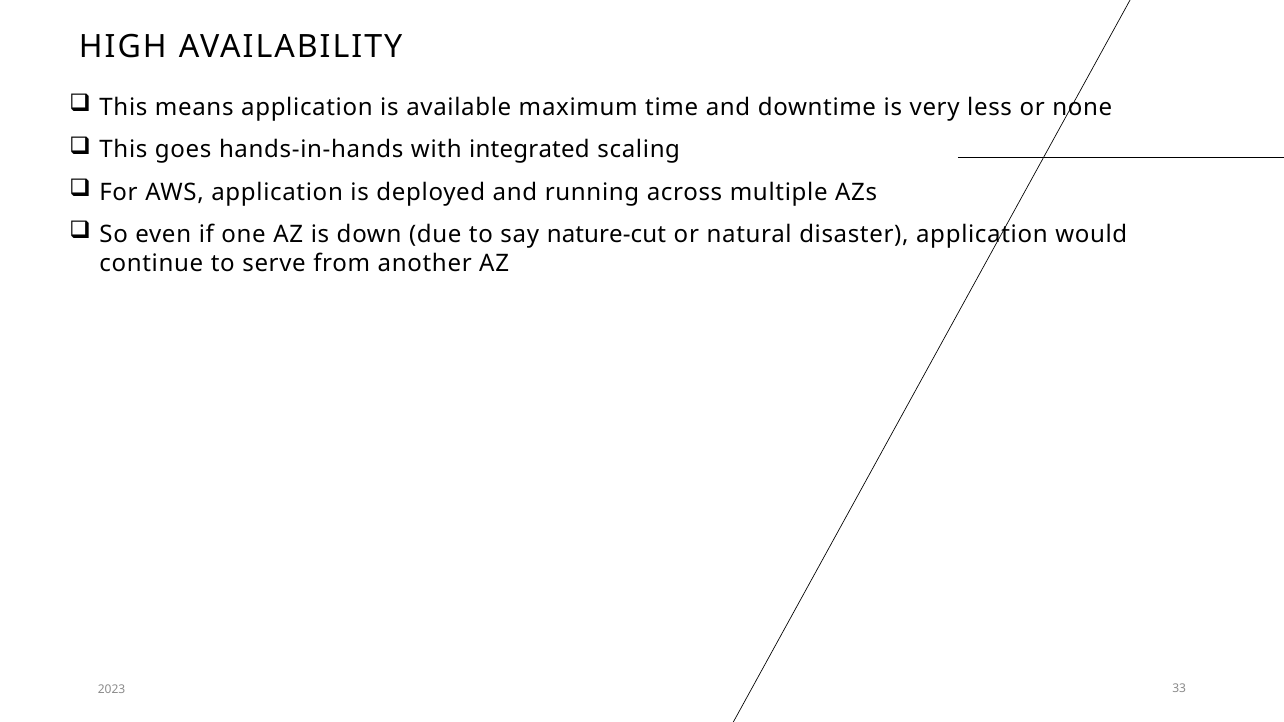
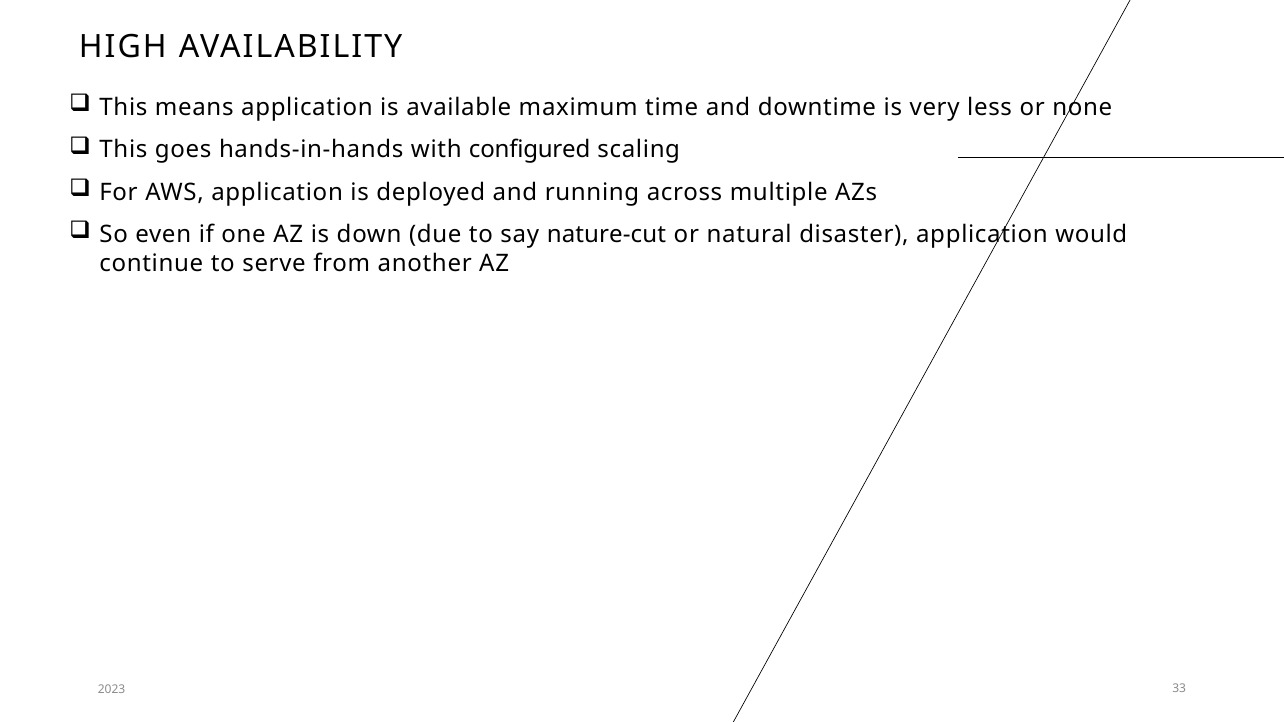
integrated: integrated -> configured (530, 150)
